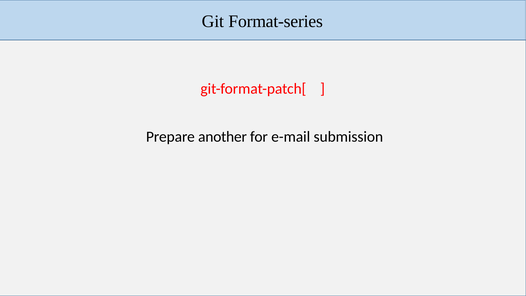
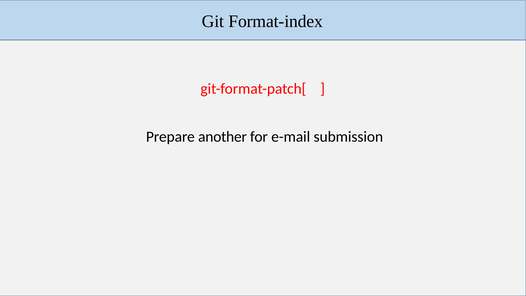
Format-series: Format-series -> Format-index (276, 21)
